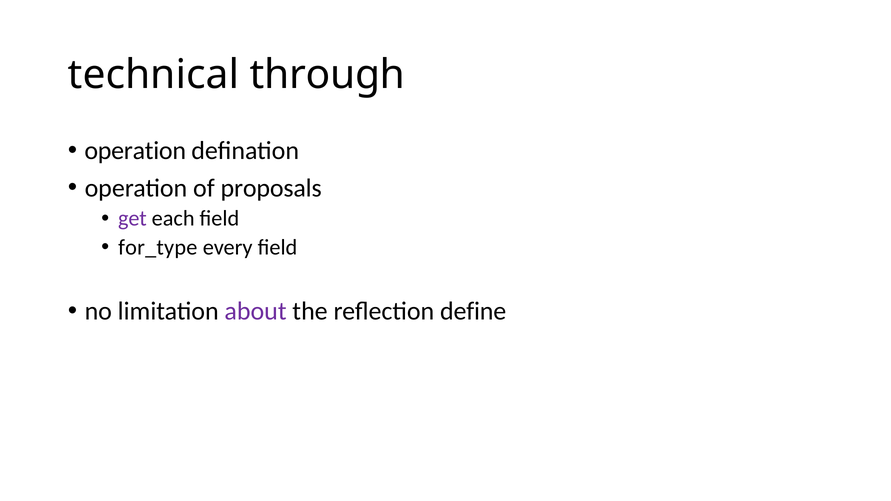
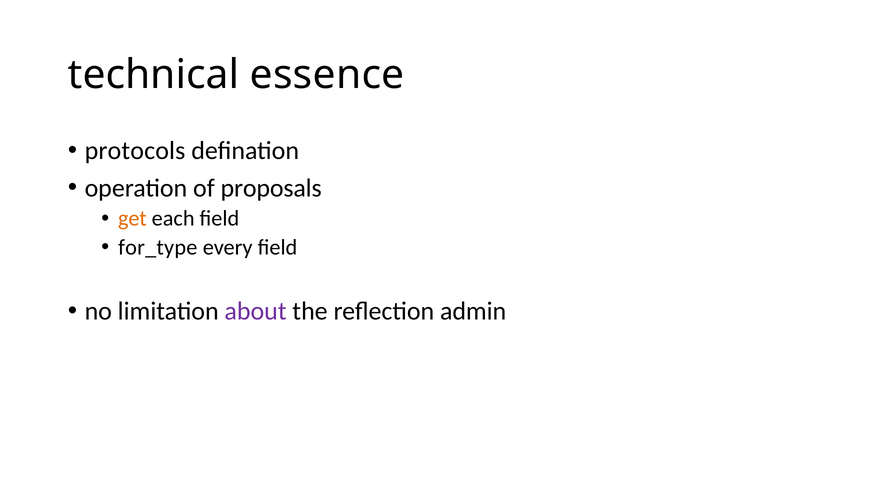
through: through -> essence (327, 75)
operation: operation -> protocols (135, 151)
get colour: purple -> orange (132, 219)
define: define -> admin (473, 311)
